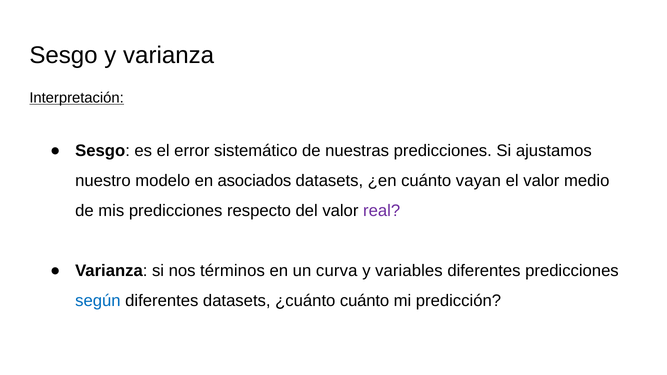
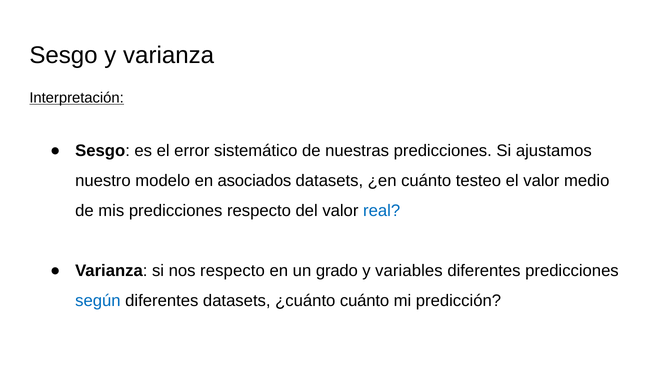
vayan: vayan -> testeo (478, 181)
real colour: purple -> blue (382, 211)
nos términos: términos -> respecto (232, 271)
curva: curva -> grado (337, 271)
